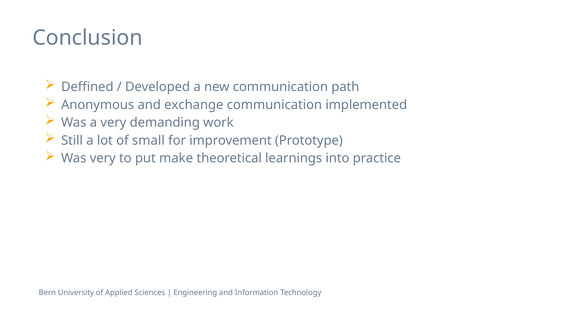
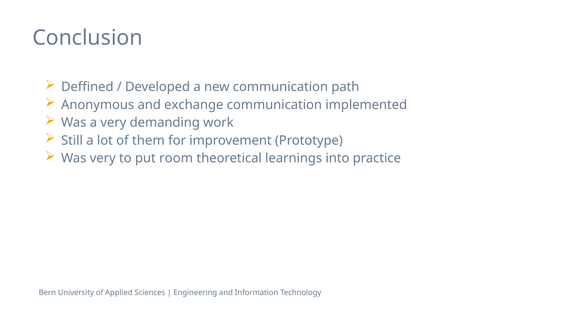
small: small -> them (148, 140)
make: make -> room (176, 158)
